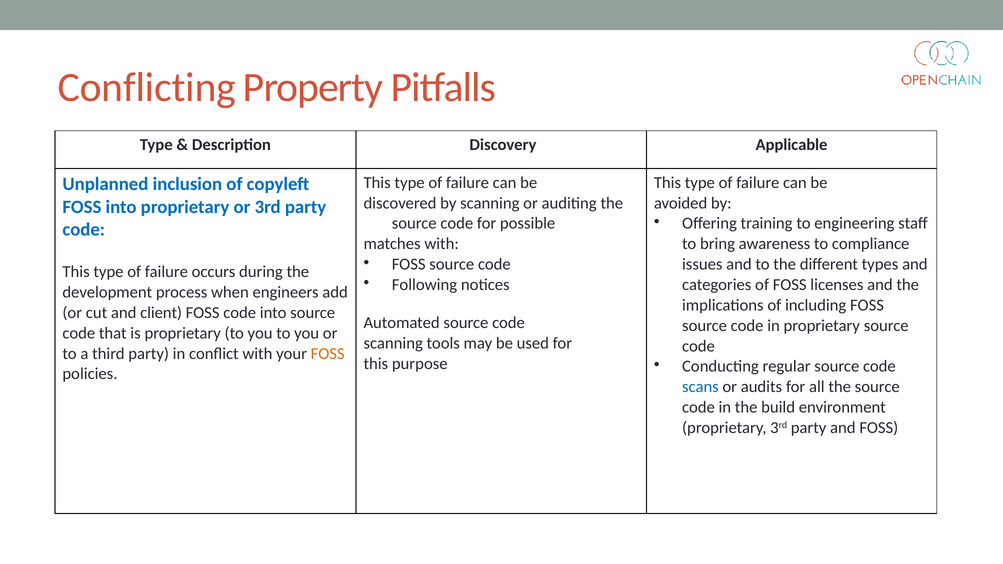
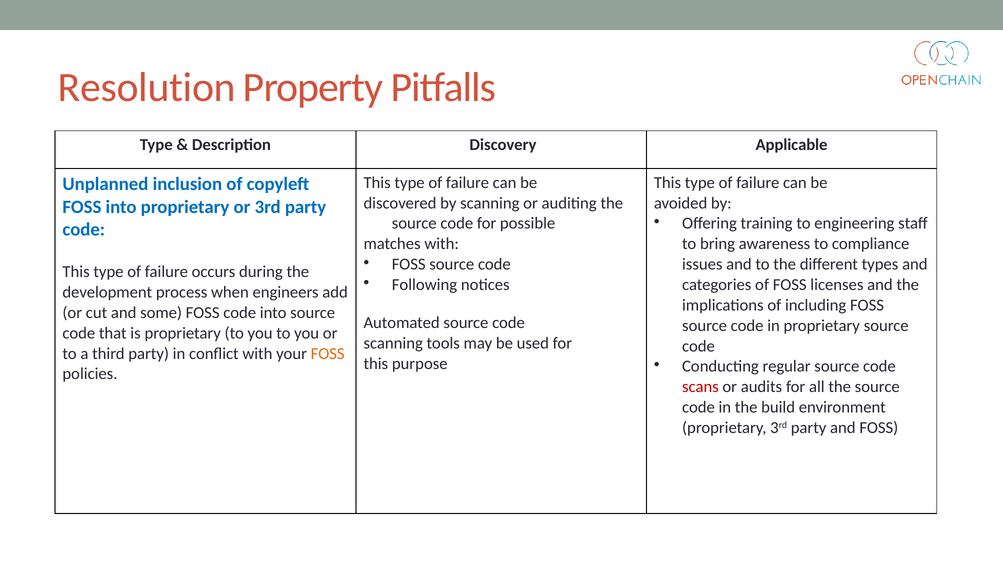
Conflicting: Conflicting -> Resolution (147, 88)
client: client -> some (161, 313)
scans colour: blue -> red (700, 387)
